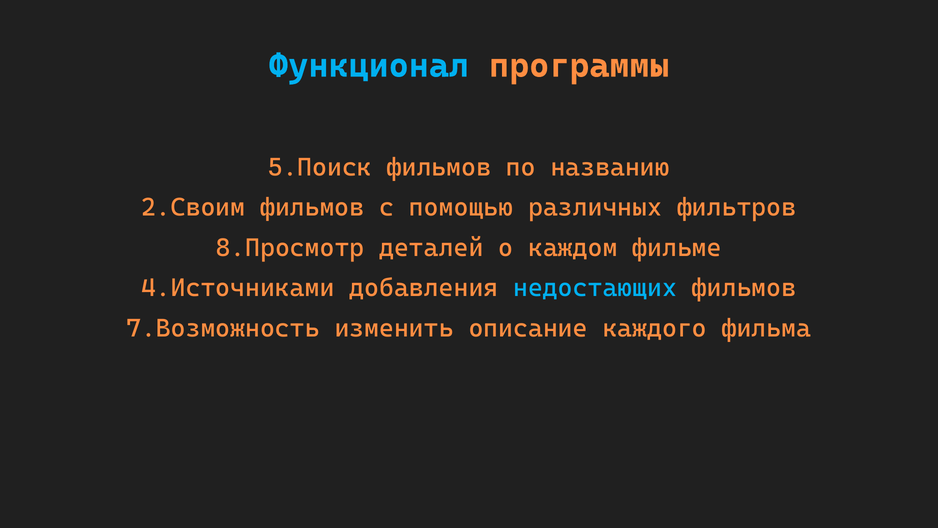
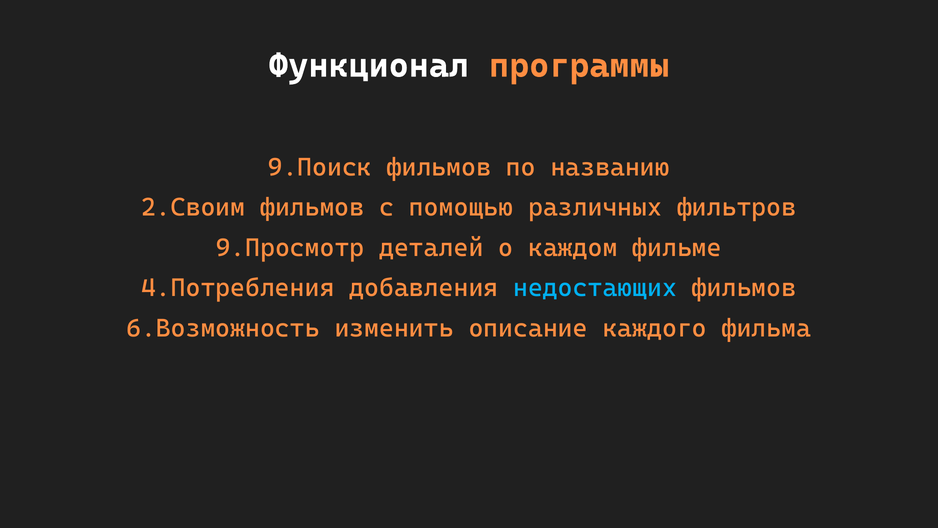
Функционал colour: light blue -> white (369, 65)
5.Поиск: 5.Поиск -> 9.Поиск (320, 167)
8.Просмотр: 8.Просмотр -> 9.Просмотр (290, 247)
4.Источниками: 4.Источниками -> 4.Потребления (238, 288)
7.Возможность: 7.Возможность -> 6.Возможность (223, 328)
